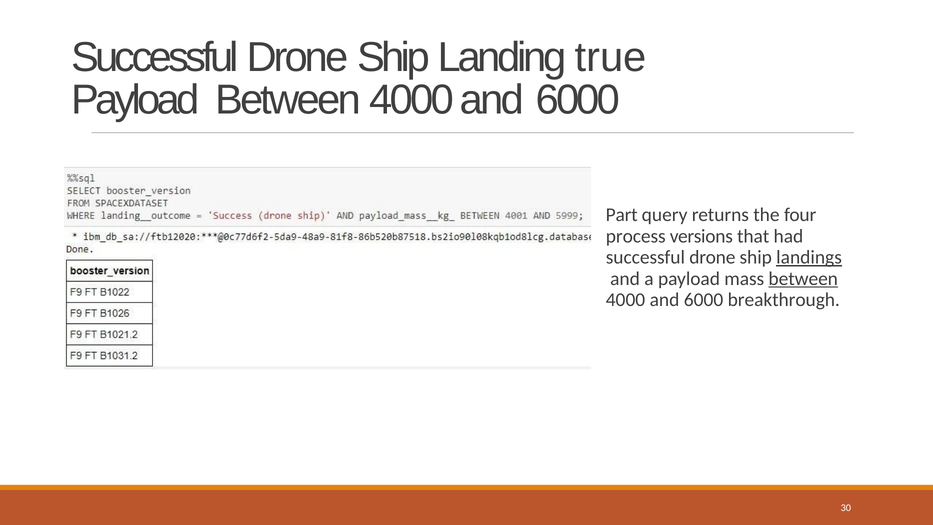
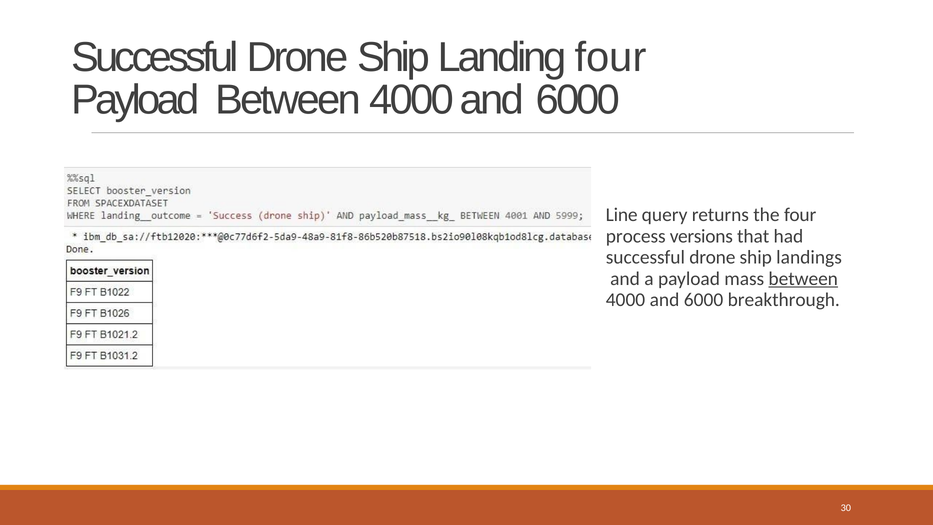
Landing true: true -> four (611, 57)
Part: Part -> Line (622, 215)
landings underline: present -> none (809, 257)
